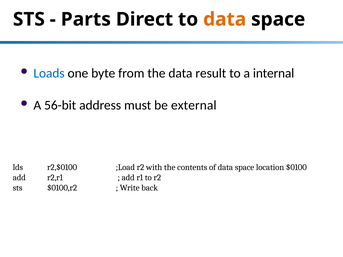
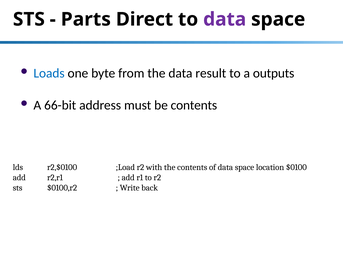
data colour: orange -> purple (225, 19)
internal: internal -> outputs (274, 73)
56-bit: 56-bit -> 66-bit (60, 105)
be external: external -> contents (194, 105)
